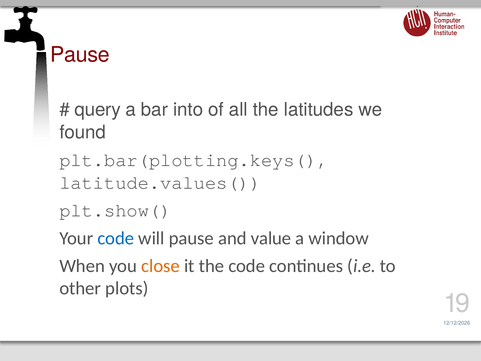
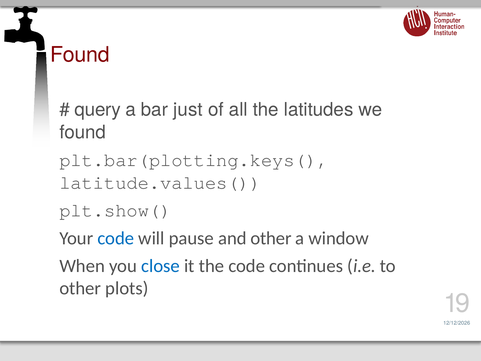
Pause: Pause -> Found (80, 55)
into: into -> just (188, 110)
and value: value -> other (271, 238)
close colour: orange -> blue (161, 266)
